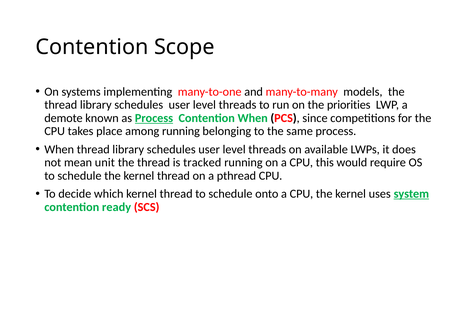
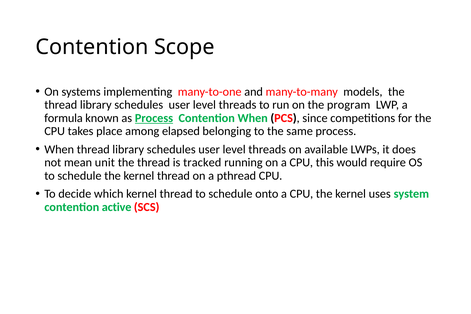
priorities: priorities -> program (349, 105)
demote: demote -> formula (64, 118)
among running: running -> elapsed (181, 131)
system underline: present -> none (411, 194)
ready: ready -> active (117, 207)
